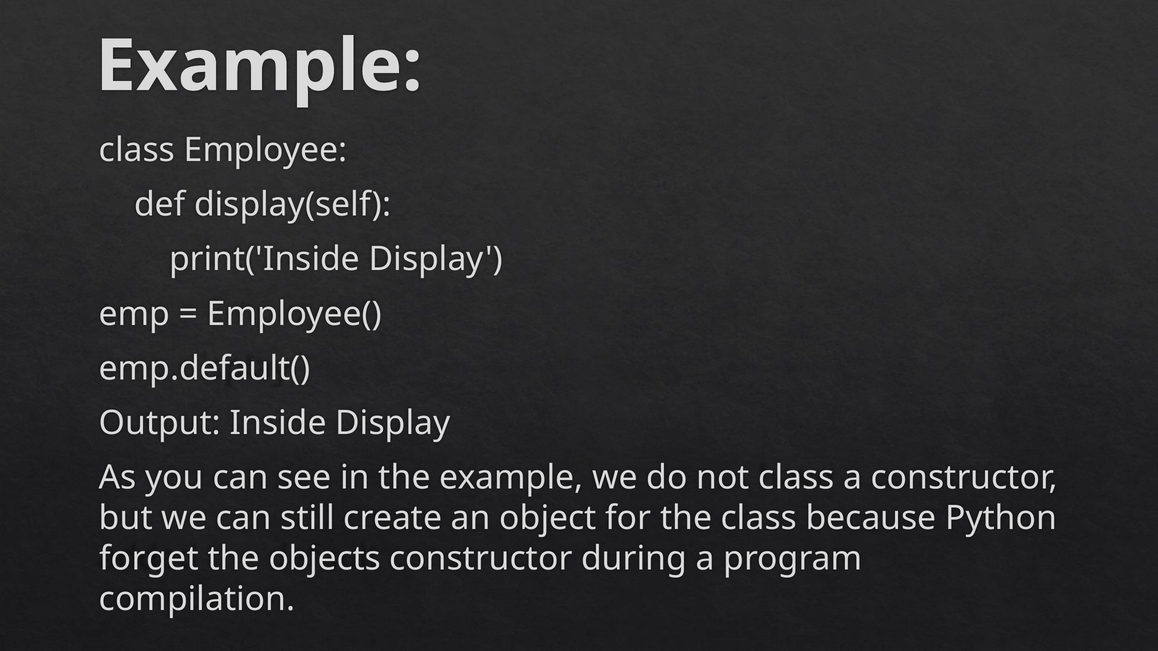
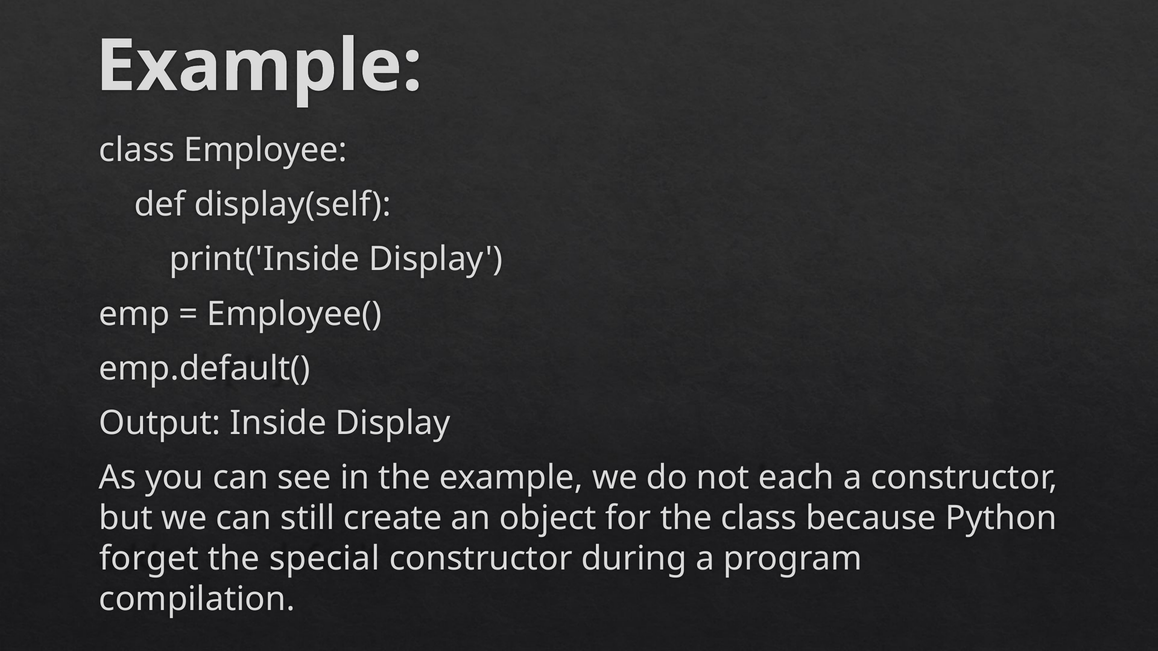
not class: class -> each (796, 478)
objects: objects -> special (324, 559)
